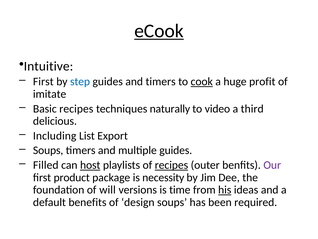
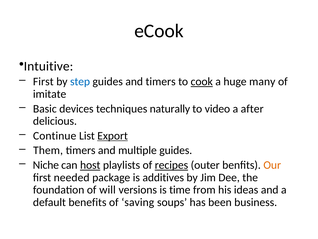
eCook underline: present -> none (159, 31)
profit: profit -> many (262, 81)
Basic recipes: recipes -> devices (76, 108)
third: third -> after (252, 108)
Including: Including -> Continue (55, 136)
Export underline: none -> present (113, 136)
Soups: Soups -> Them (48, 150)
Filled: Filled -> Niche (46, 165)
Our colour: purple -> orange (272, 165)
product: product -> needed (72, 177)
necessity: necessity -> additives (163, 177)
his underline: present -> none (225, 190)
design: design -> saving (138, 202)
required: required -> business (256, 202)
